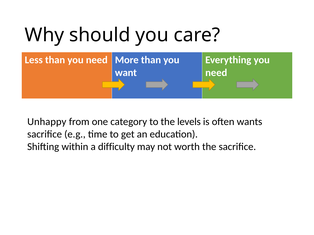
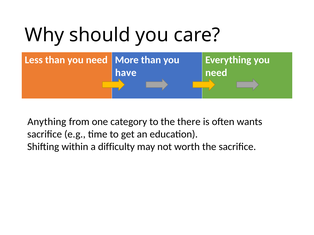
want: want -> have (126, 73)
Unhappy: Unhappy -> Anything (47, 122)
levels: levels -> there (189, 122)
